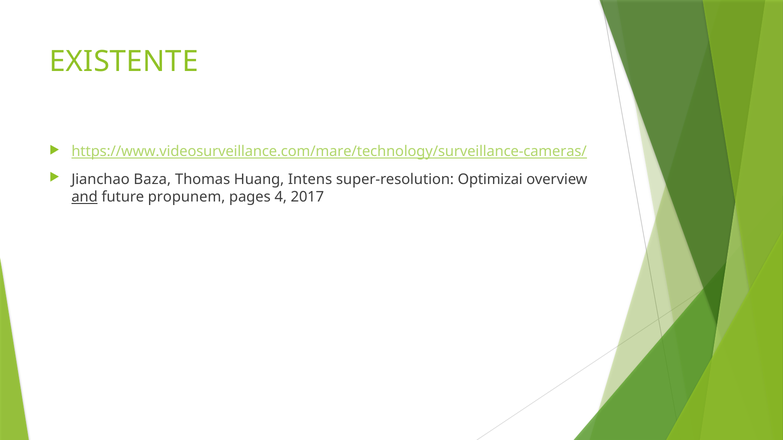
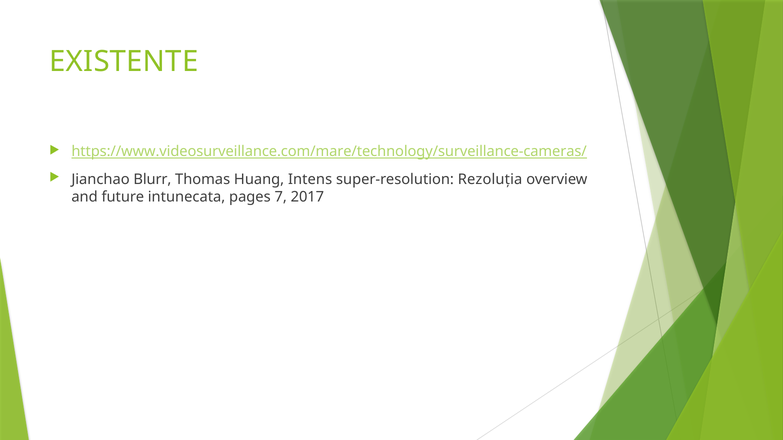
Baza: Baza -> Blurr (152, 180)
Optimizai: Optimizai -> Rezoluția (490, 180)
and underline: present -> none (85, 197)
propunem: propunem -> intunecata (187, 197)
4: 4 -> 7 (281, 197)
